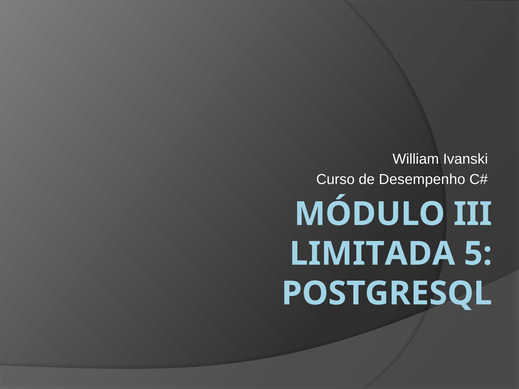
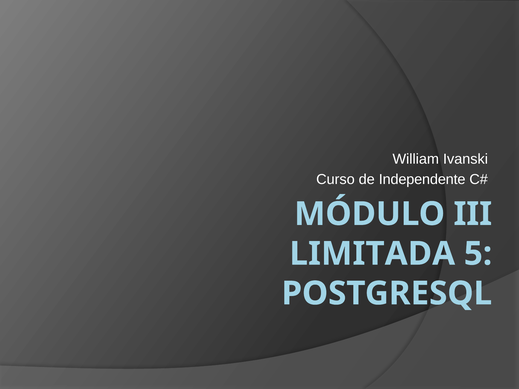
Desempenho: Desempenho -> Independente (422, 179)
